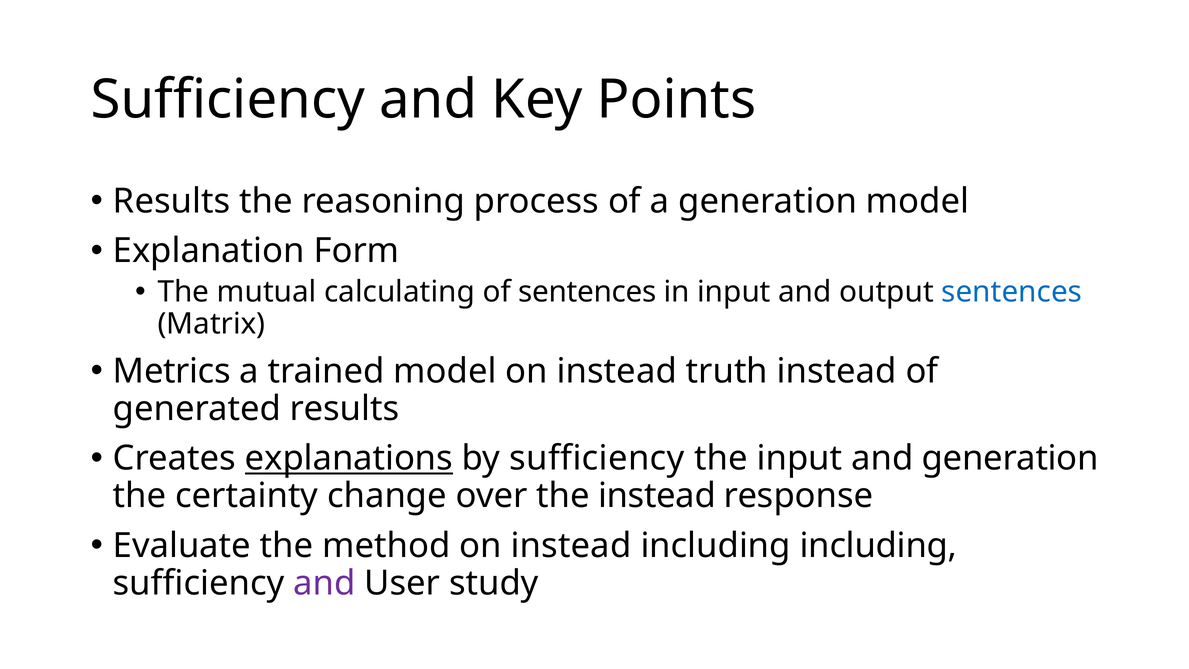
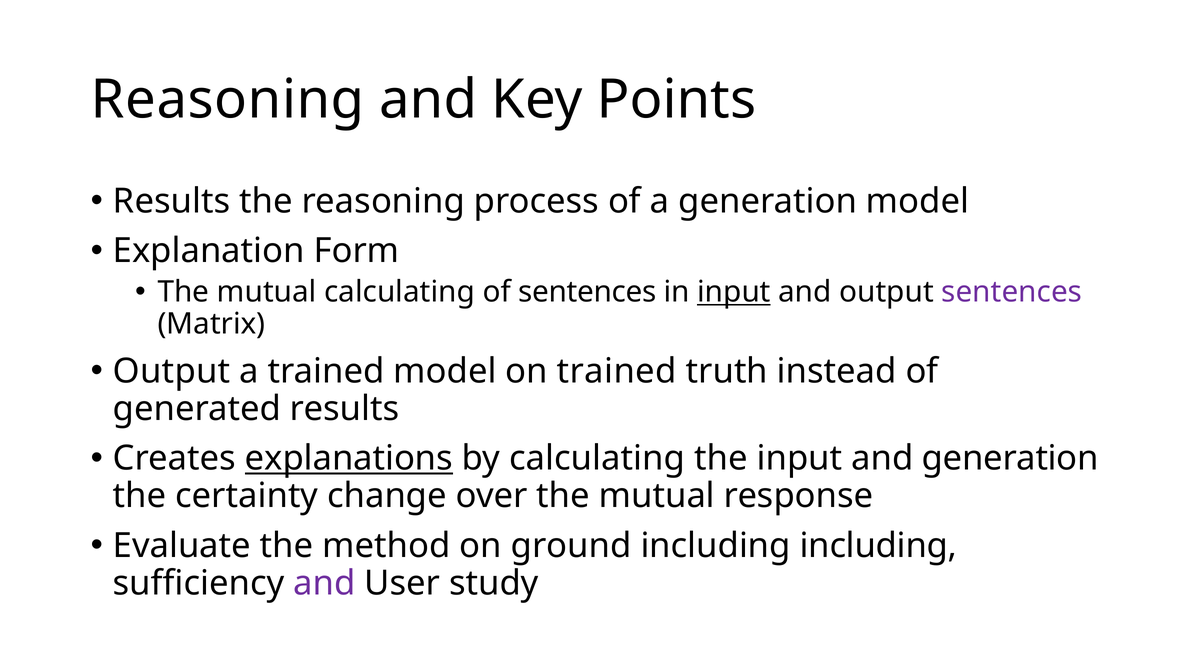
Sufficiency: Sufficiency -> Reasoning (228, 100)
input underline: none -> present (734, 292)
sentences colour: blue -> purple (1012, 292)
Metrics: Metrics -> Output (172, 371)
model on instead: instead -> trained (617, 371)
by sufficiency: sufficiency -> calculating (597, 458)
over the instead: instead -> mutual (657, 496)
method on instead: instead -> ground (571, 546)
